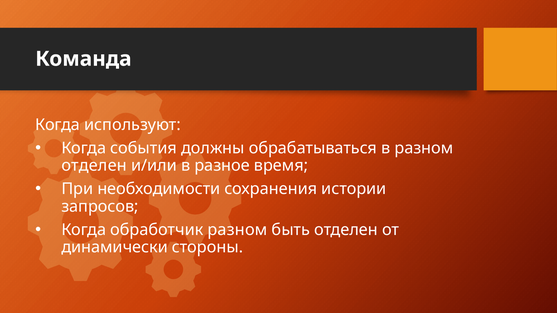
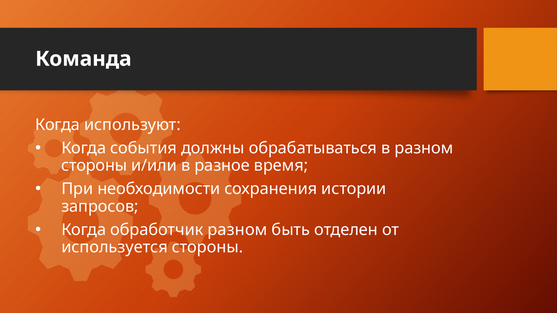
отделен: отделен -> стороны (94, 166)
динамически: динамически -> используется (115, 247)
